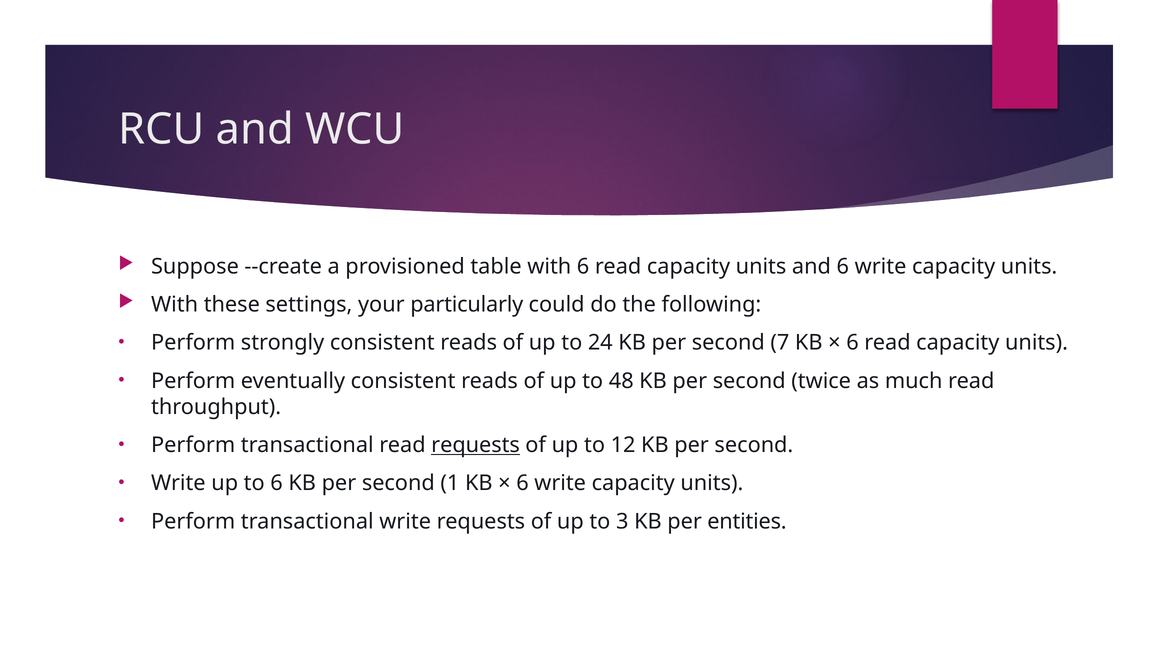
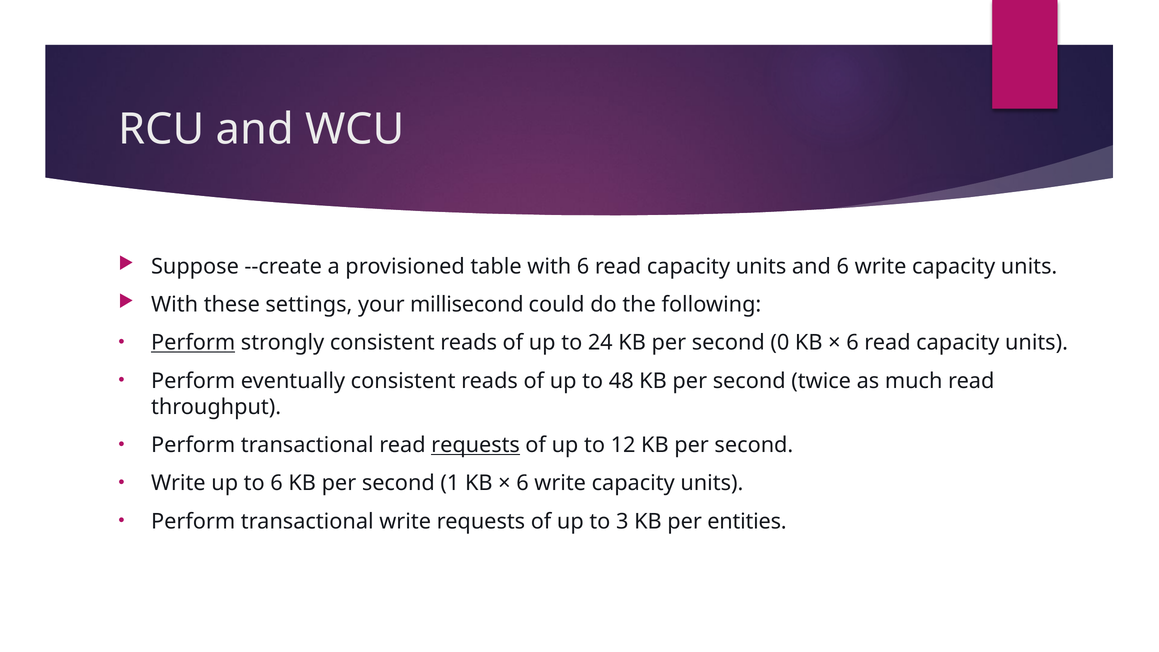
particularly: particularly -> millisecond (467, 305)
Perform underline: none -> present (193, 343)
7: 7 -> 0 (780, 343)
